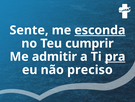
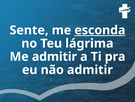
cumprir: cumprir -> lágrima (89, 43)
pra underline: present -> none (115, 56)
não preciso: preciso -> admitir (90, 69)
